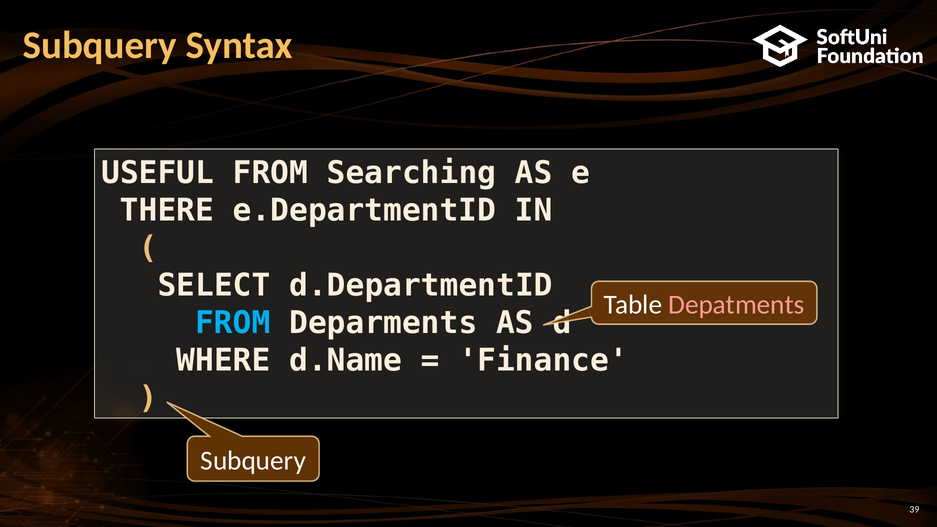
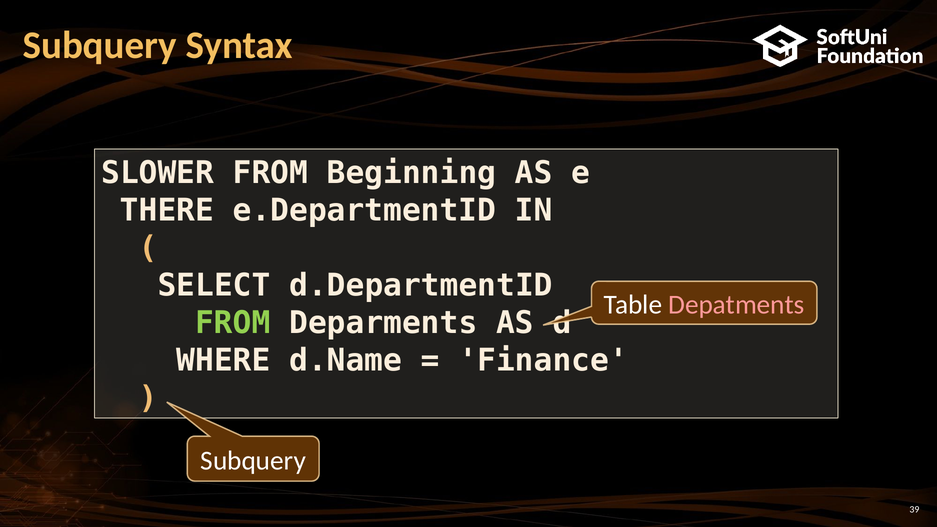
USEFUL: USEFUL -> SLOWER (158, 173)
Searching: Searching -> Beginning (411, 173)
FROM colour: light blue -> light green (233, 323)
